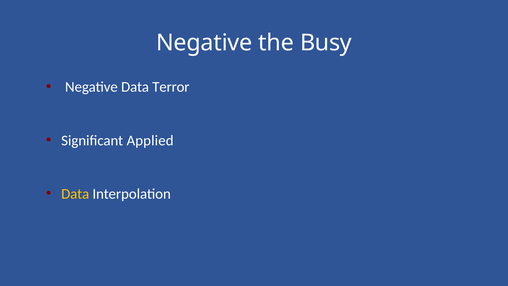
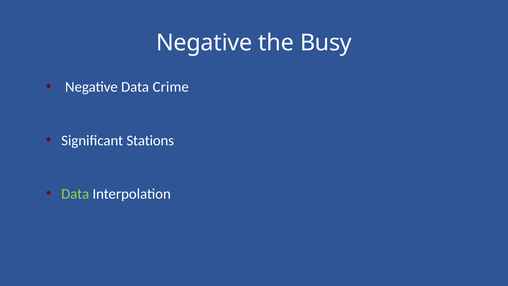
Terror: Terror -> Crime (171, 87)
Applied: Applied -> Stations (150, 140)
Data colour: yellow -> light green (75, 194)
